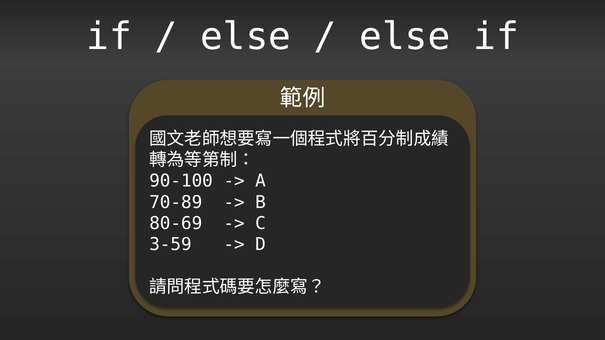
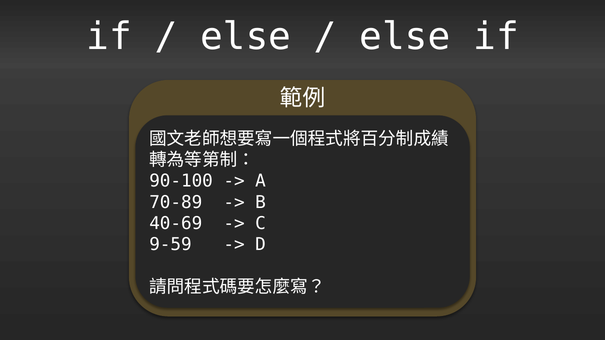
80-69: 80-69 -> 40-69 (176, 224)
3-59: 3-59 -> 9-59 (170, 245)
